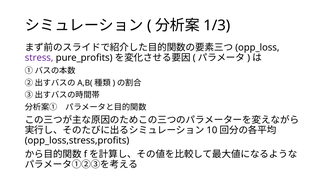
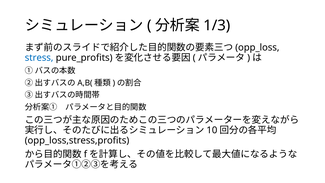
stress colour: purple -> blue (39, 58)
